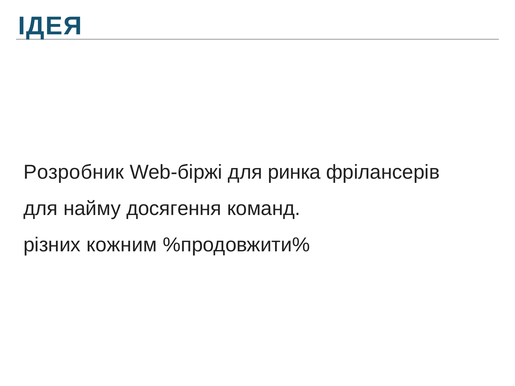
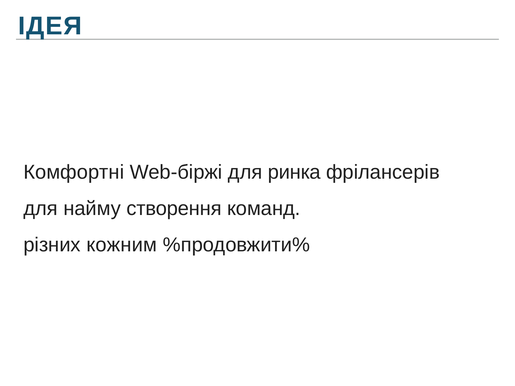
Розробник: Розробник -> Комфортні (74, 172)
досягення: досягення -> створення (174, 209)
